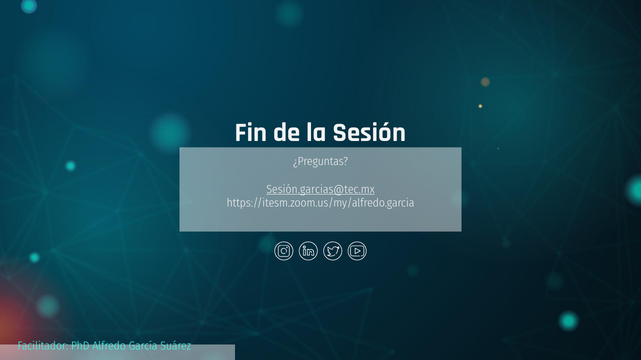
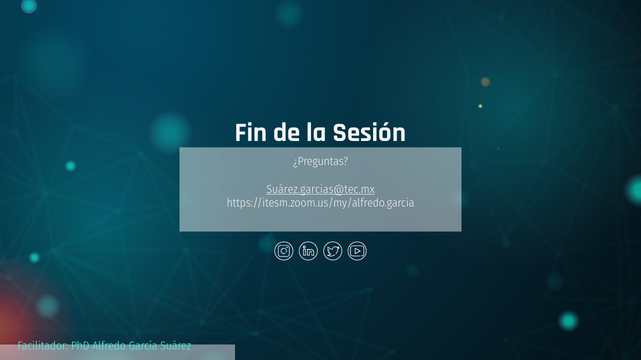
Sesión.garcias@tec.mx: Sesión.garcias@tec.mx -> Suárez.garcias@tec.mx (321, 190)
